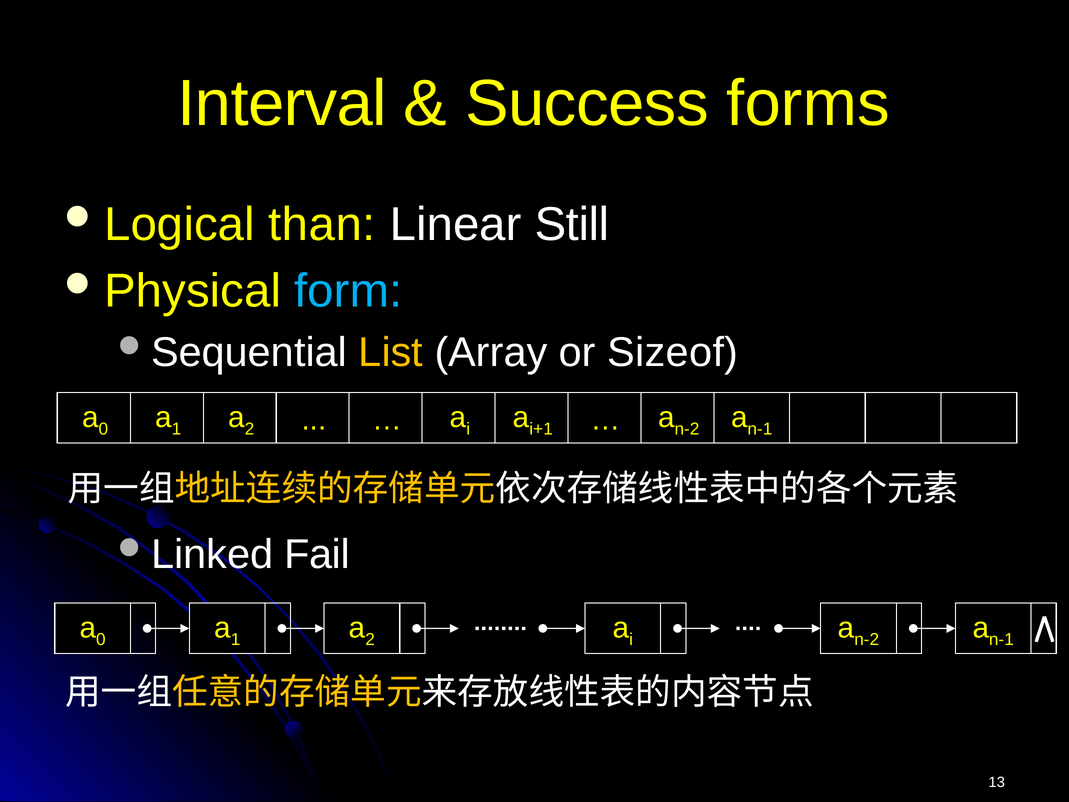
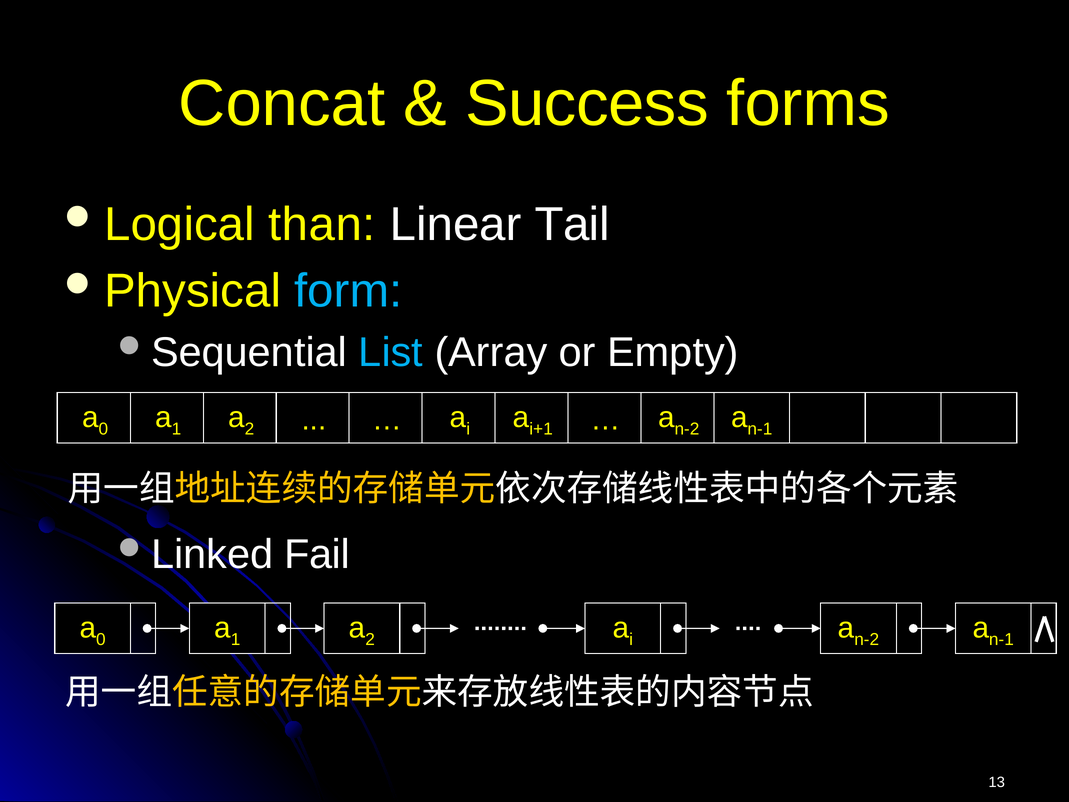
Interval: Interval -> Concat (282, 104)
Still: Still -> Tail (572, 224)
List colour: yellow -> light blue (391, 352)
Sizeof: Sizeof -> Empty (673, 352)
